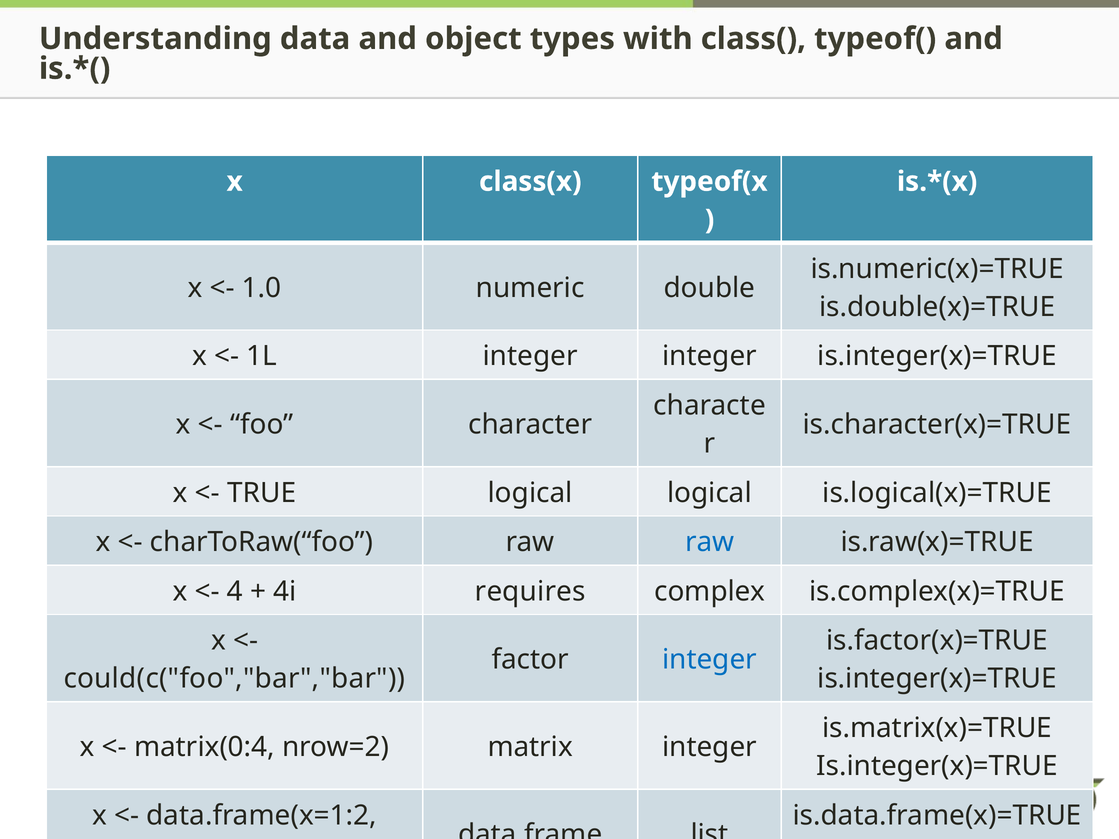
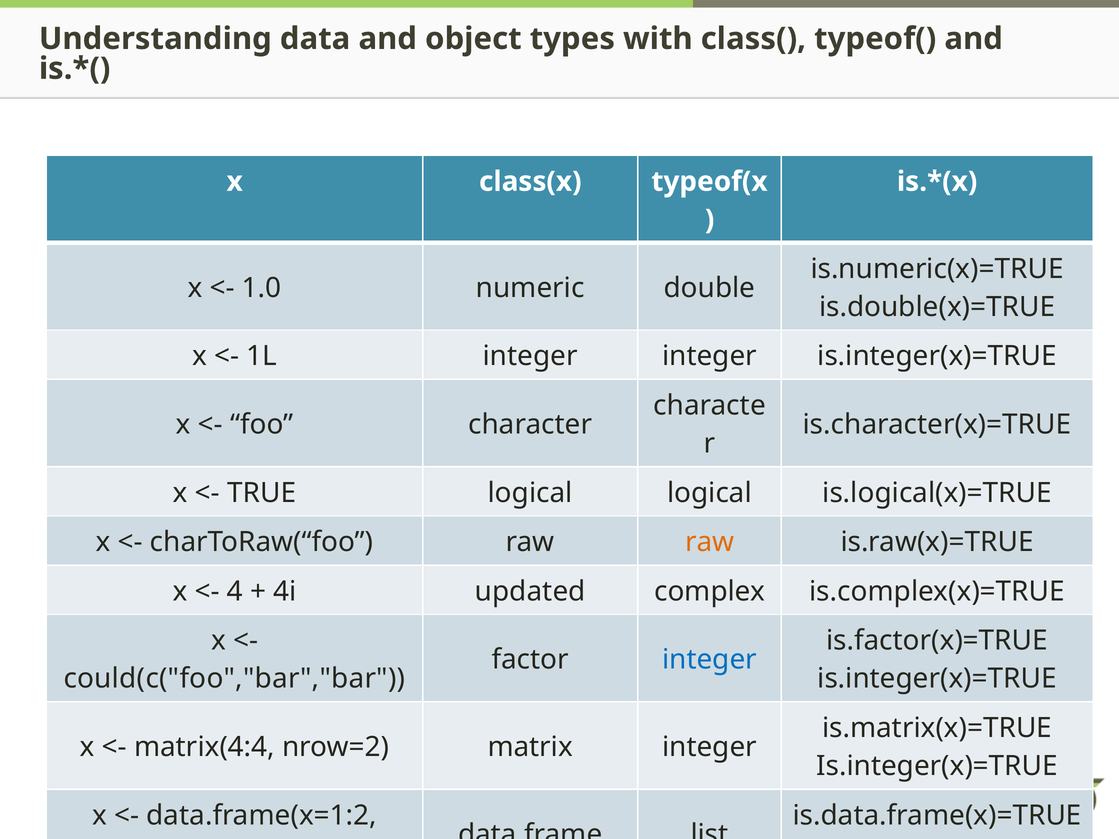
raw colour: blue -> orange (710, 542)
requires: requires -> updated (530, 592)
matrix(0:4: matrix(0:4 -> matrix(4:4 (204, 747)
